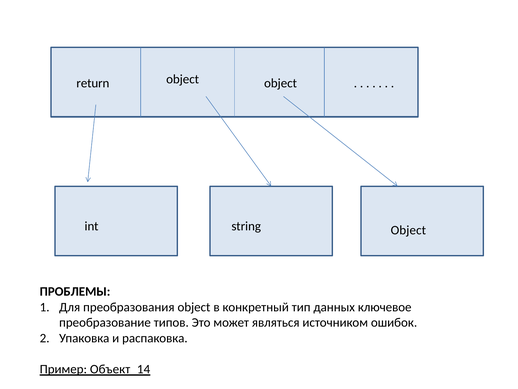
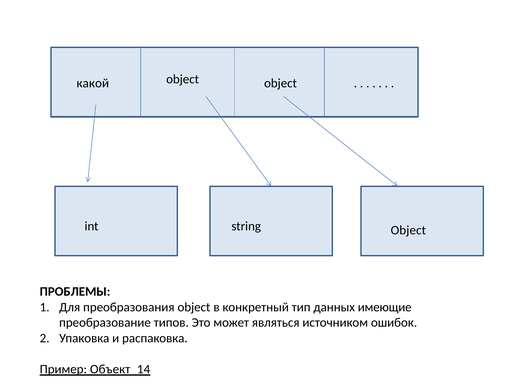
return: return -> какой (93, 83)
ключевое: ключевое -> имеющие (385, 307)
